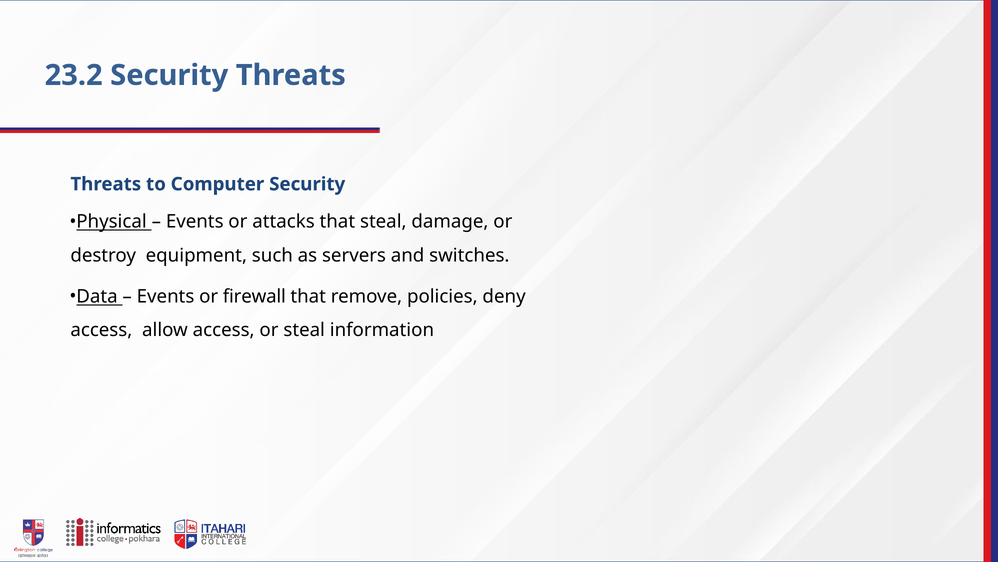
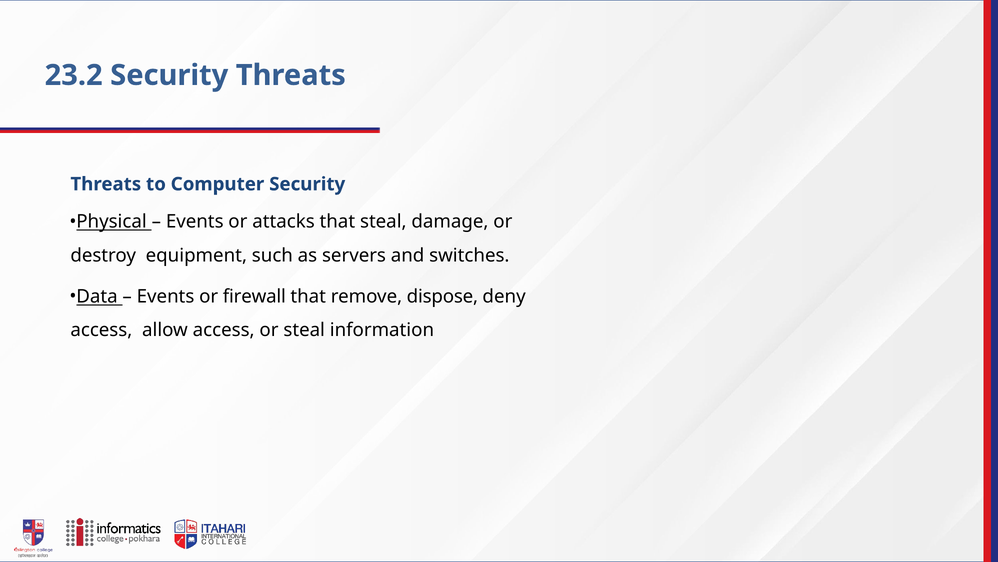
policies: policies -> dispose (442, 296)
